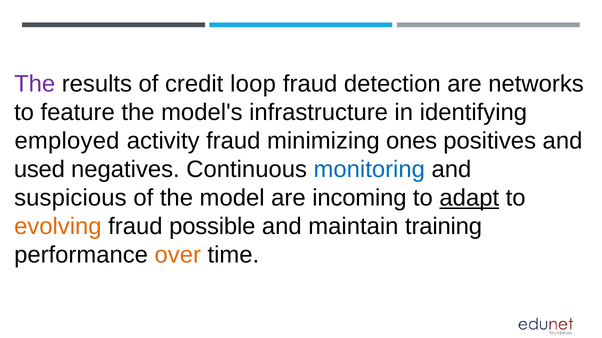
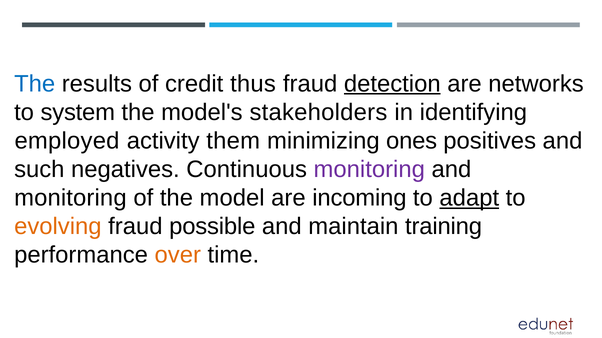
The colour: purple -> blue (35, 84)
loop: loop -> thus (253, 84)
detection underline: none -> present (392, 84)
feature: feature -> system (78, 112)
infrastructure: infrastructure -> stakeholders (318, 112)
activity fraud: fraud -> them (233, 141)
used: used -> such (39, 170)
monitoring colour: blue -> purple (369, 170)
suspicious: suspicious -> monitoring (70, 198)
